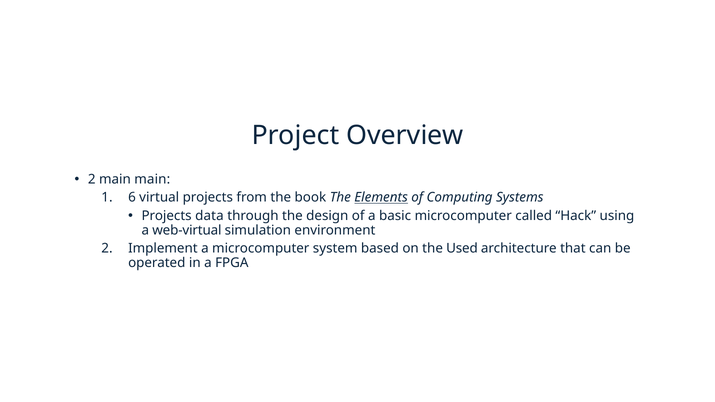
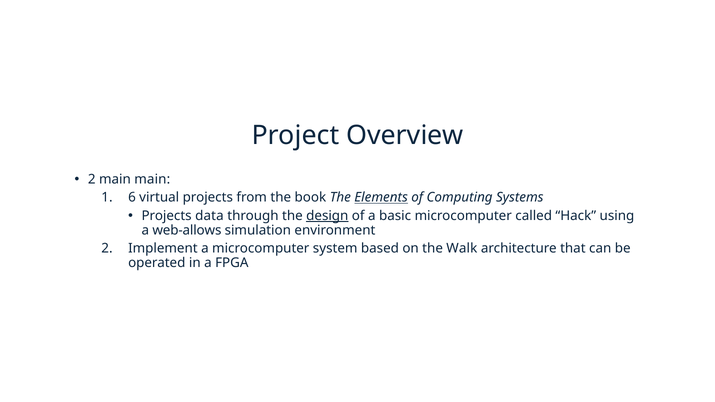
design underline: none -> present (327, 216)
web-virtual: web-virtual -> web-allows (187, 230)
Used: Used -> Walk (462, 248)
